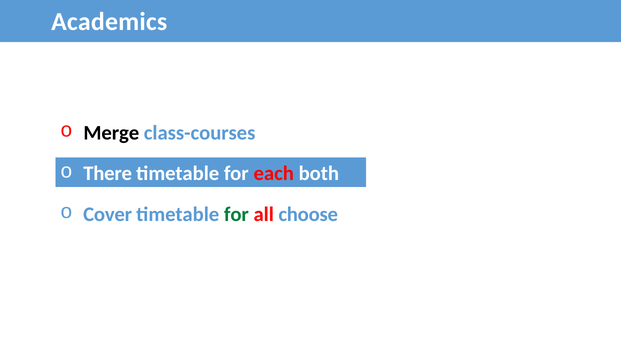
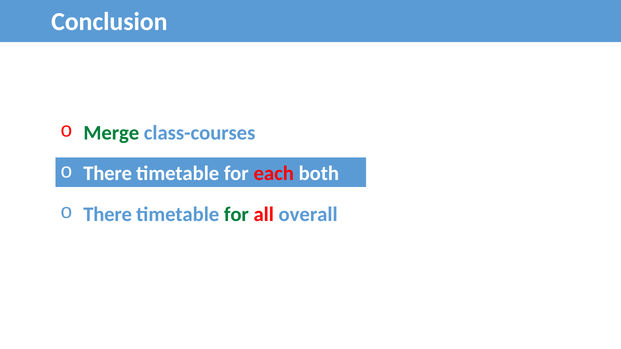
Academics: Academics -> Conclusion (109, 22)
Merge colour: black -> green (111, 133)
Cover: Cover -> There (108, 215)
choose: choose -> overall (308, 215)
